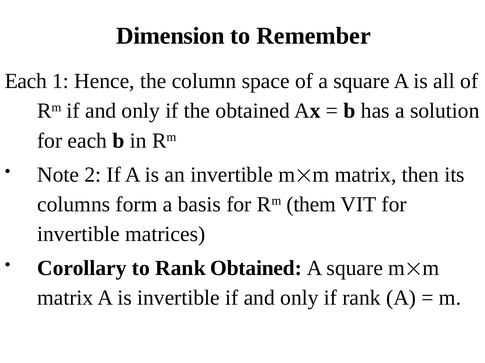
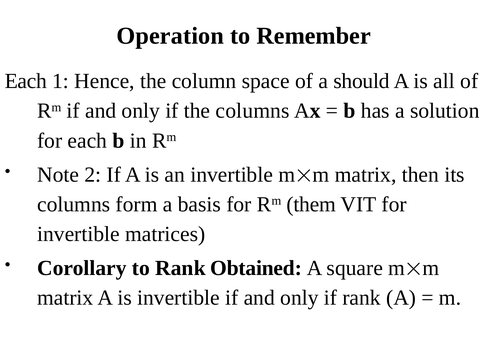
Dimension: Dimension -> Operation (170, 36)
of a square: square -> should (362, 81)
the obtained: obtained -> columns (253, 111)
